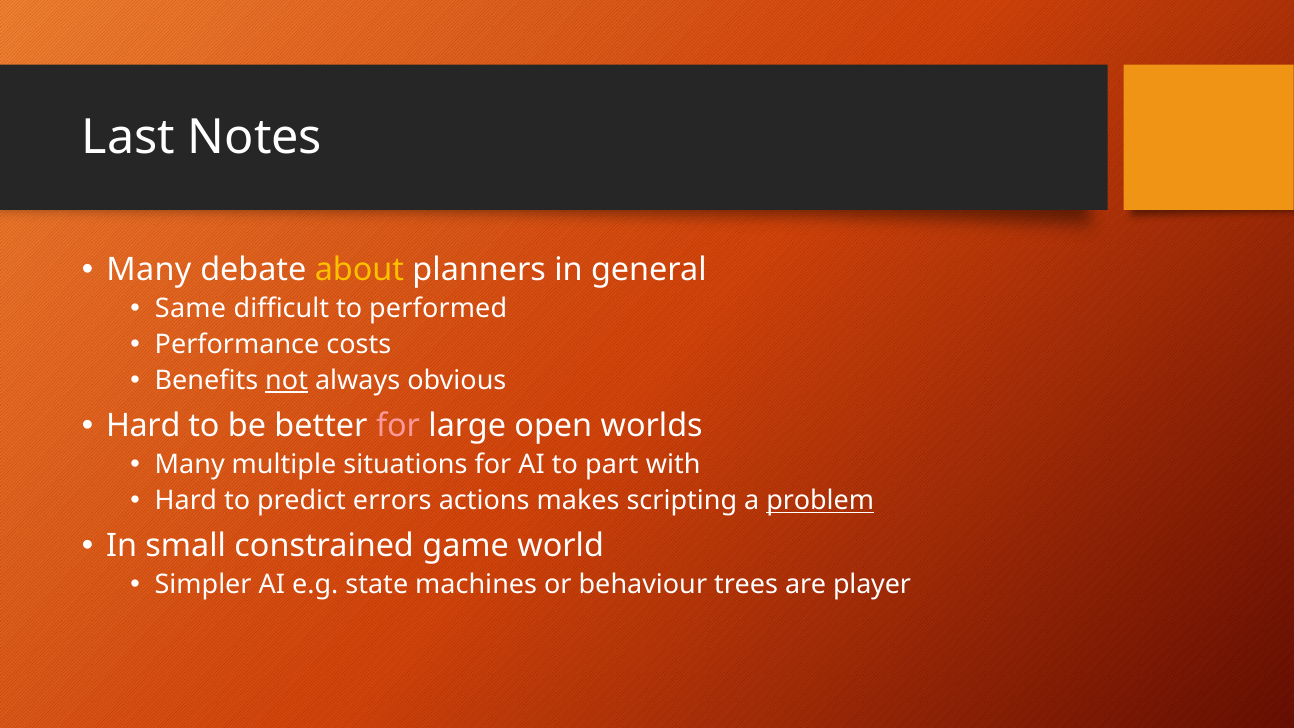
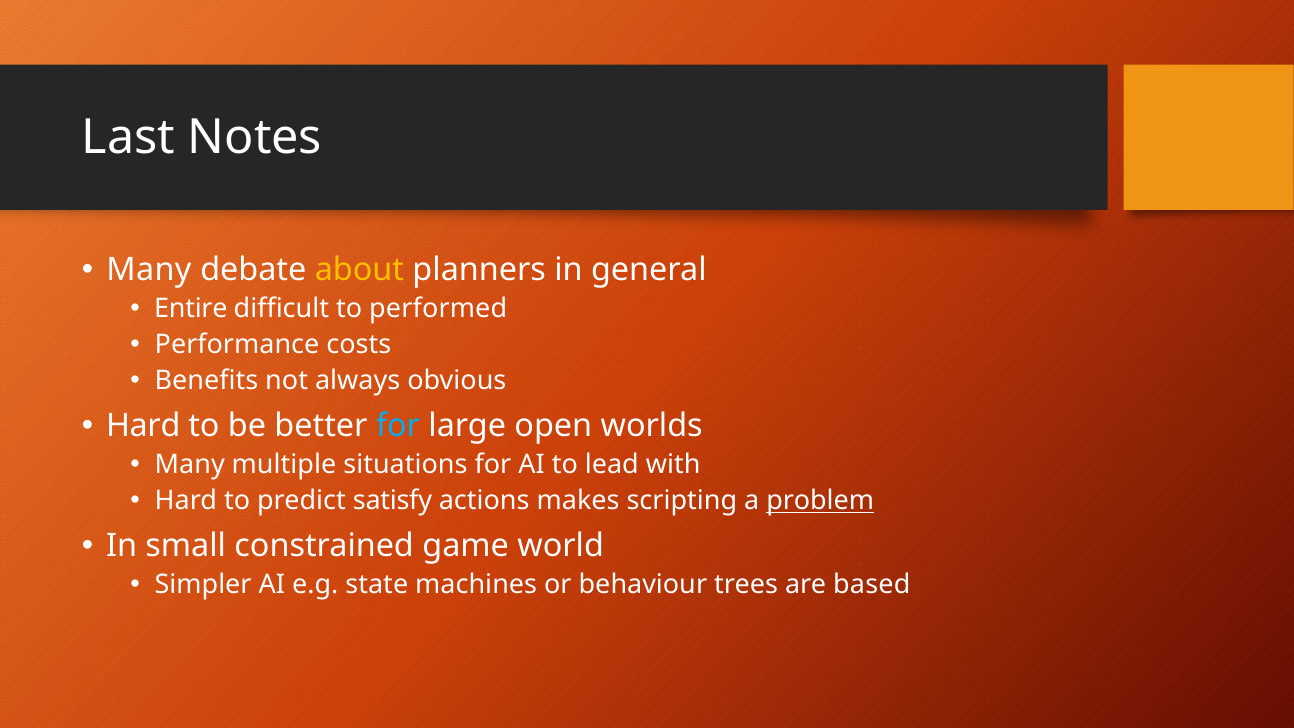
Same: Same -> Entire (191, 309)
not underline: present -> none (287, 381)
for colour: pink -> light blue (398, 426)
part: part -> lead (612, 465)
errors: errors -> satisfy (392, 501)
player: player -> based (872, 585)
